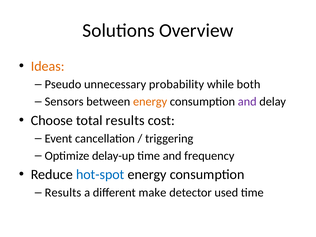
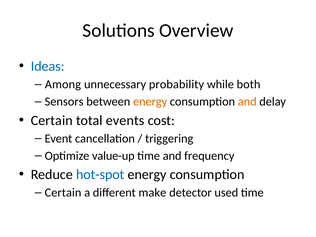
Ideas colour: orange -> blue (48, 66)
Pseudo: Pseudo -> Among (63, 84)
and colour: purple -> orange (247, 102)
Choose: Choose -> Certain (52, 120)
total results: results -> events (125, 120)
delay-up: delay-up -> value-up (113, 156)
Results: Results -> Certain (63, 193)
